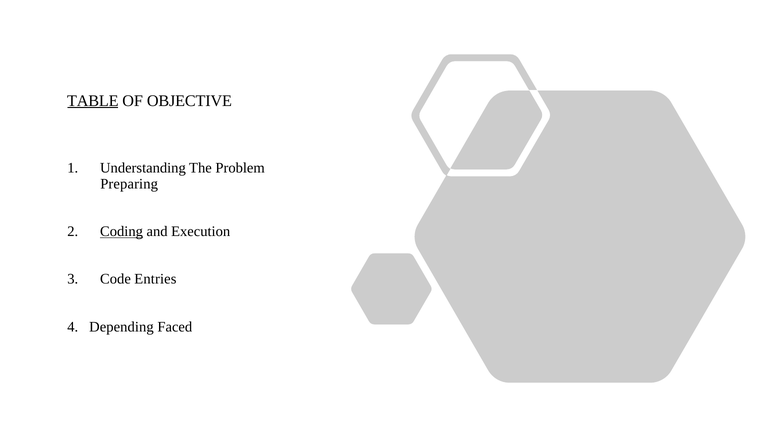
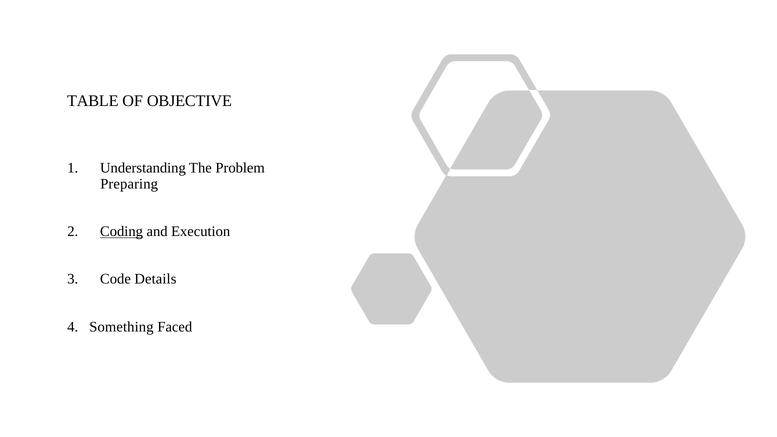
TABLE underline: present -> none (93, 101)
Entries: Entries -> Details (155, 279)
Depending: Depending -> Something (121, 327)
